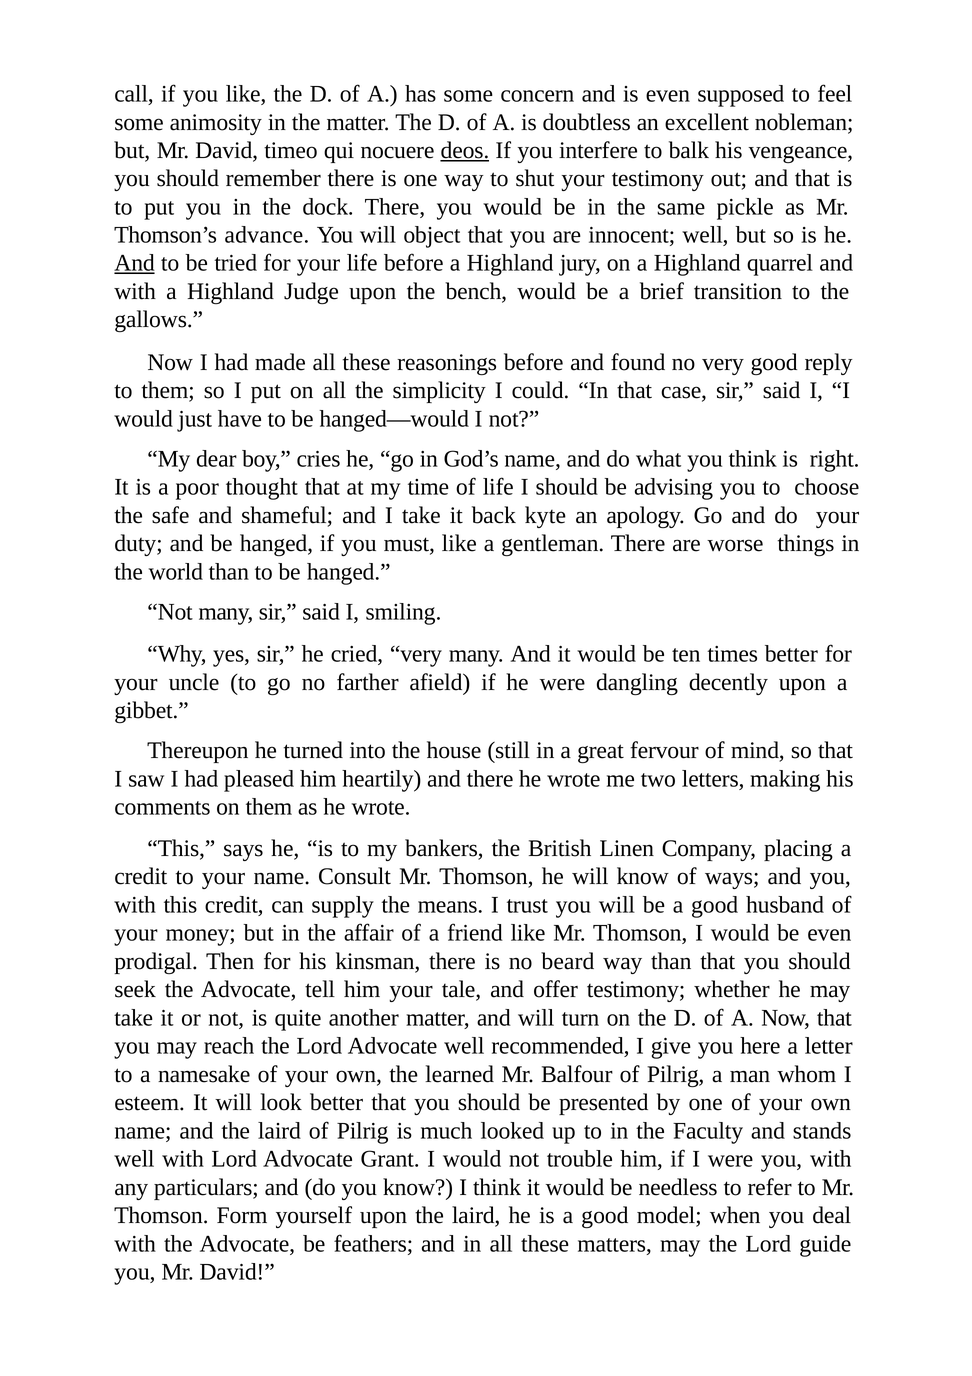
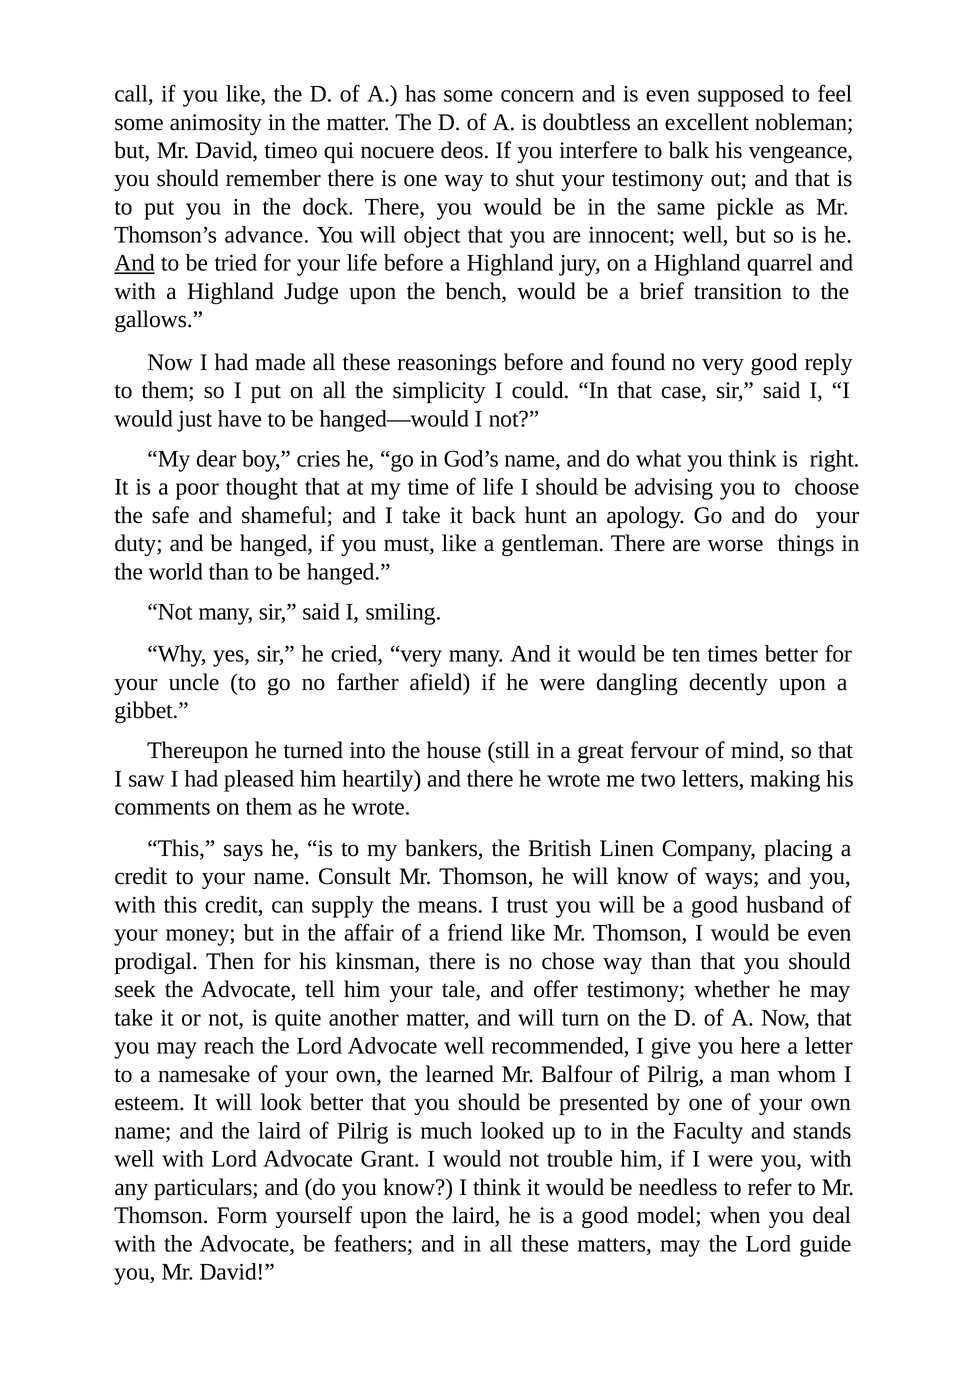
deos underline: present -> none (465, 150)
kyte: kyte -> hunt (546, 515)
beard: beard -> chose (568, 961)
